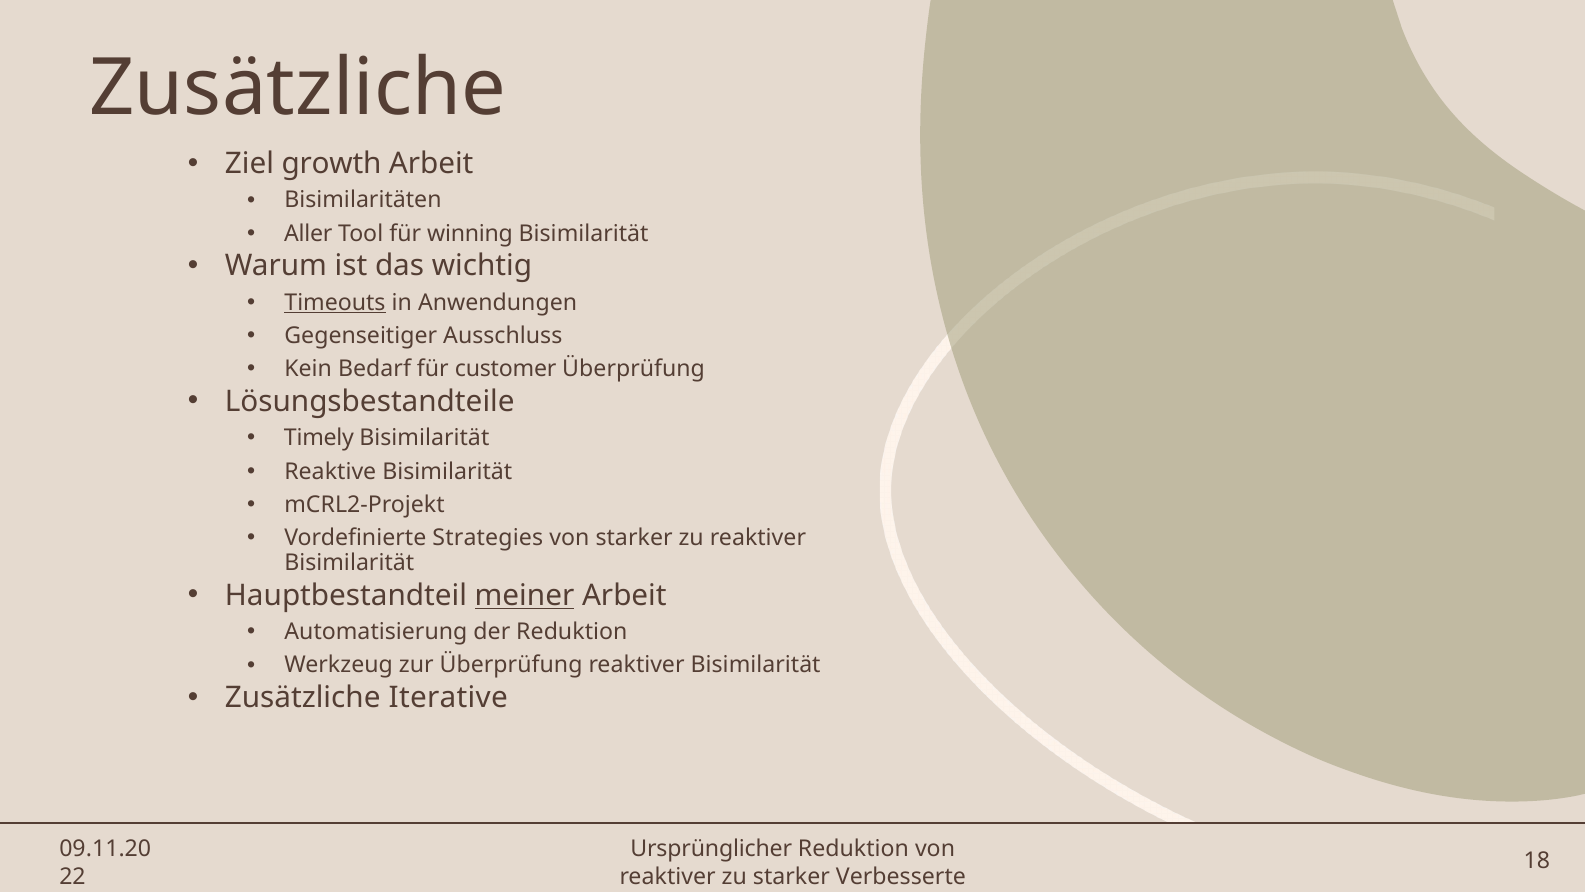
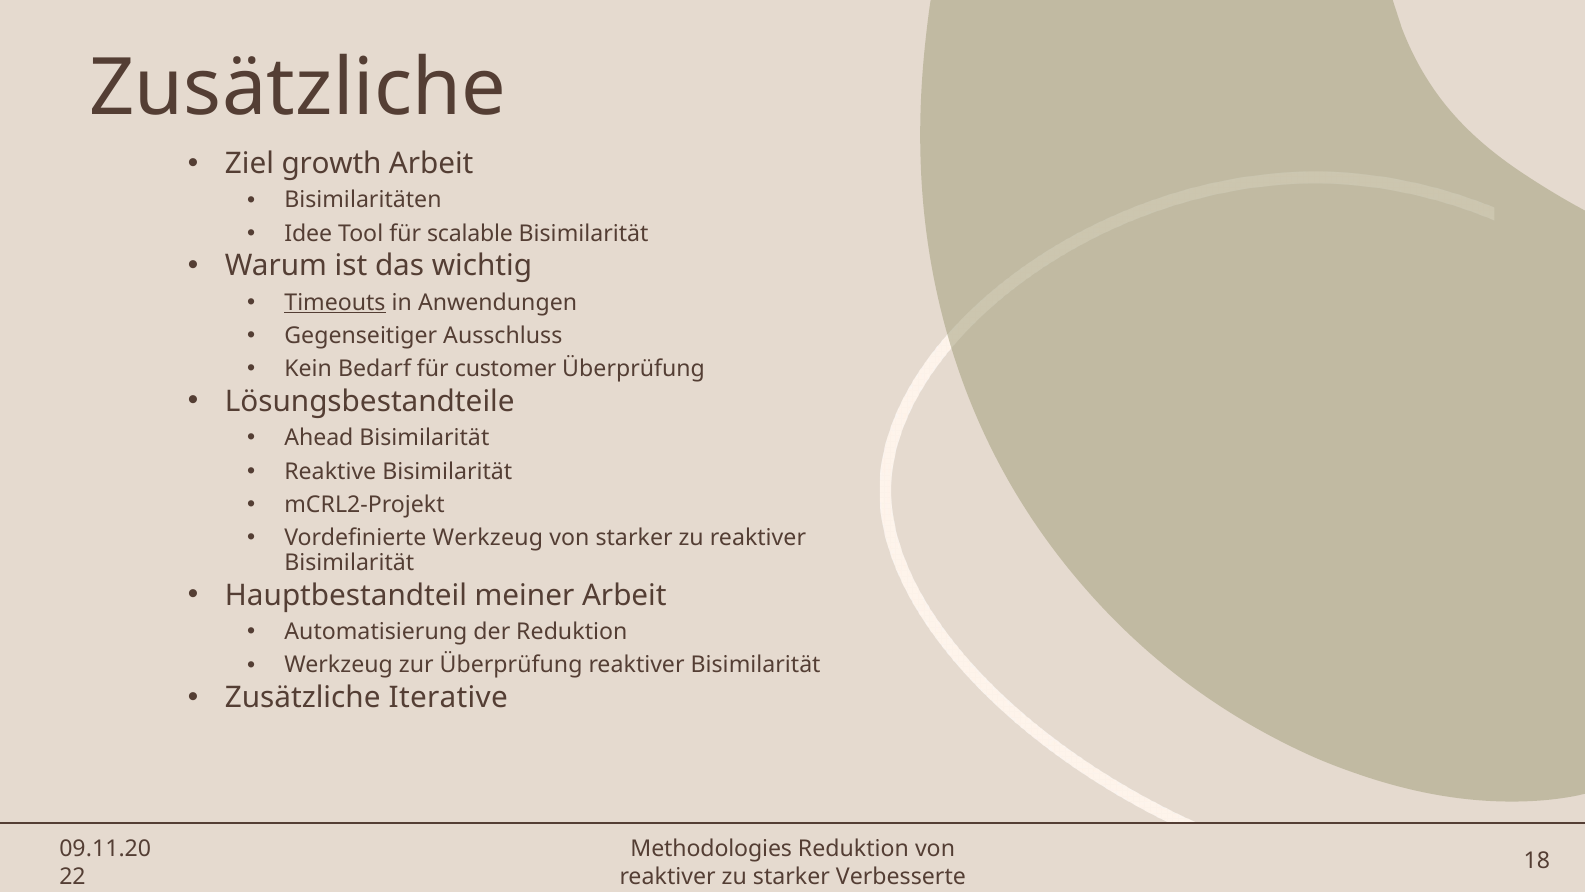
Aller: Aller -> Idee (308, 233)
winning: winning -> scalable (470, 233)
Timely: Timely -> Ahead (319, 438)
Vordefinierte Strategies: Strategies -> Werkzeug (488, 538)
meiner underline: present -> none (524, 595)
Ursprünglicher: Ursprünglicher -> Methodologies (711, 848)
